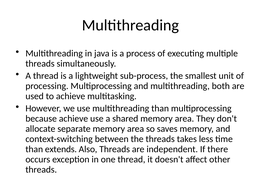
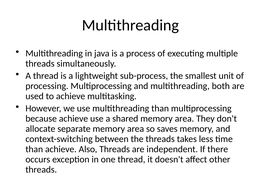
than extends: extends -> achieve (61, 149)
